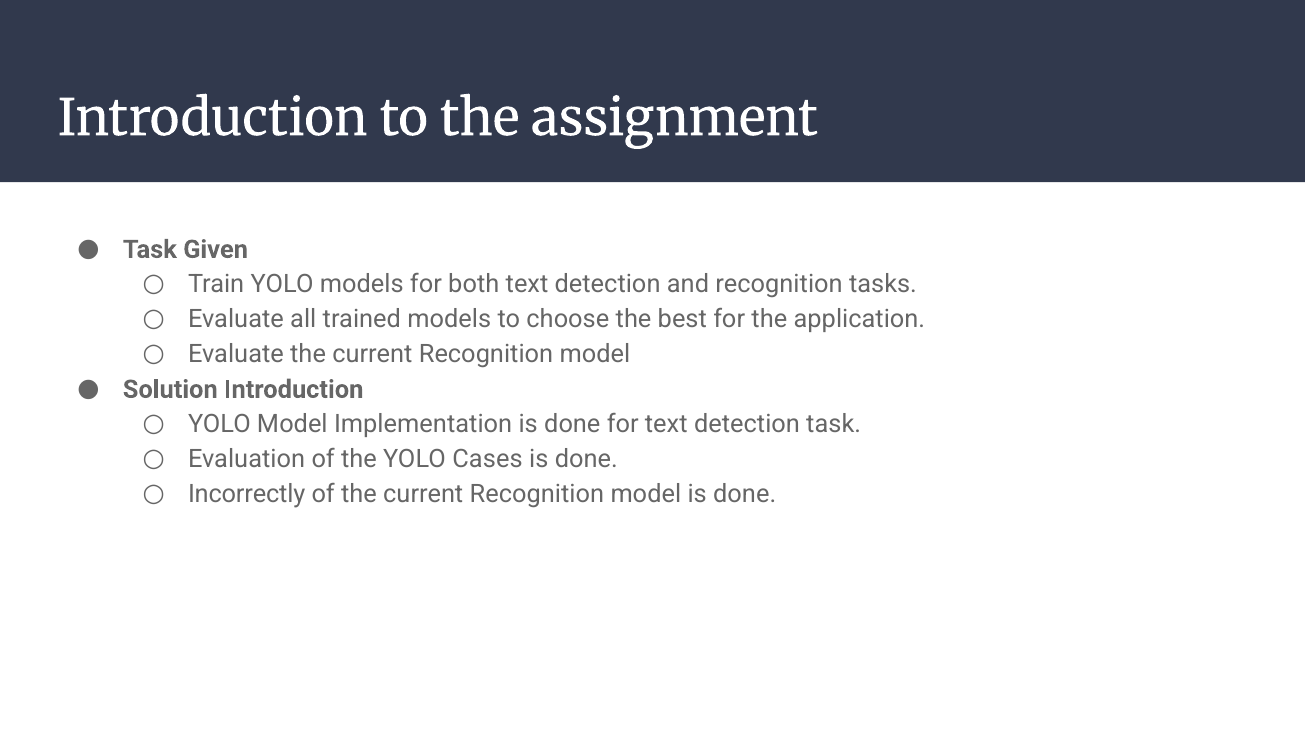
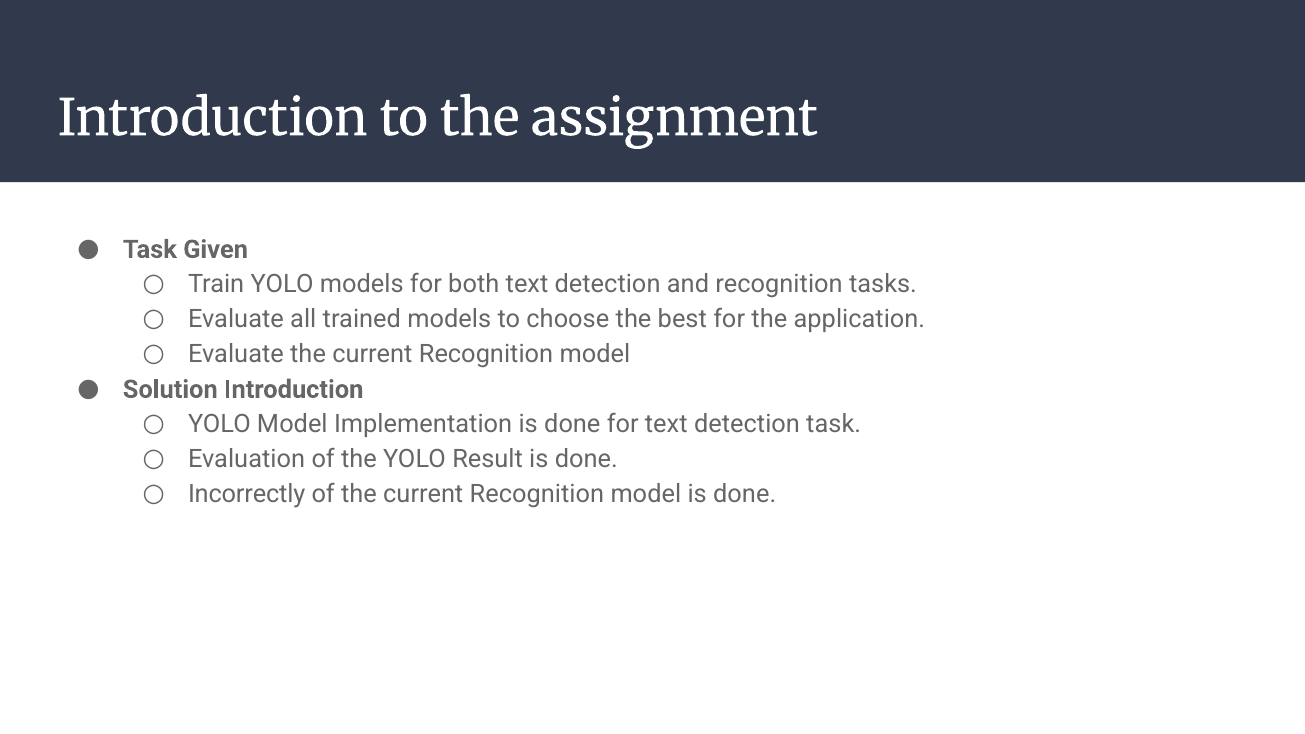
Cases: Cases -> Result (488, 459)
